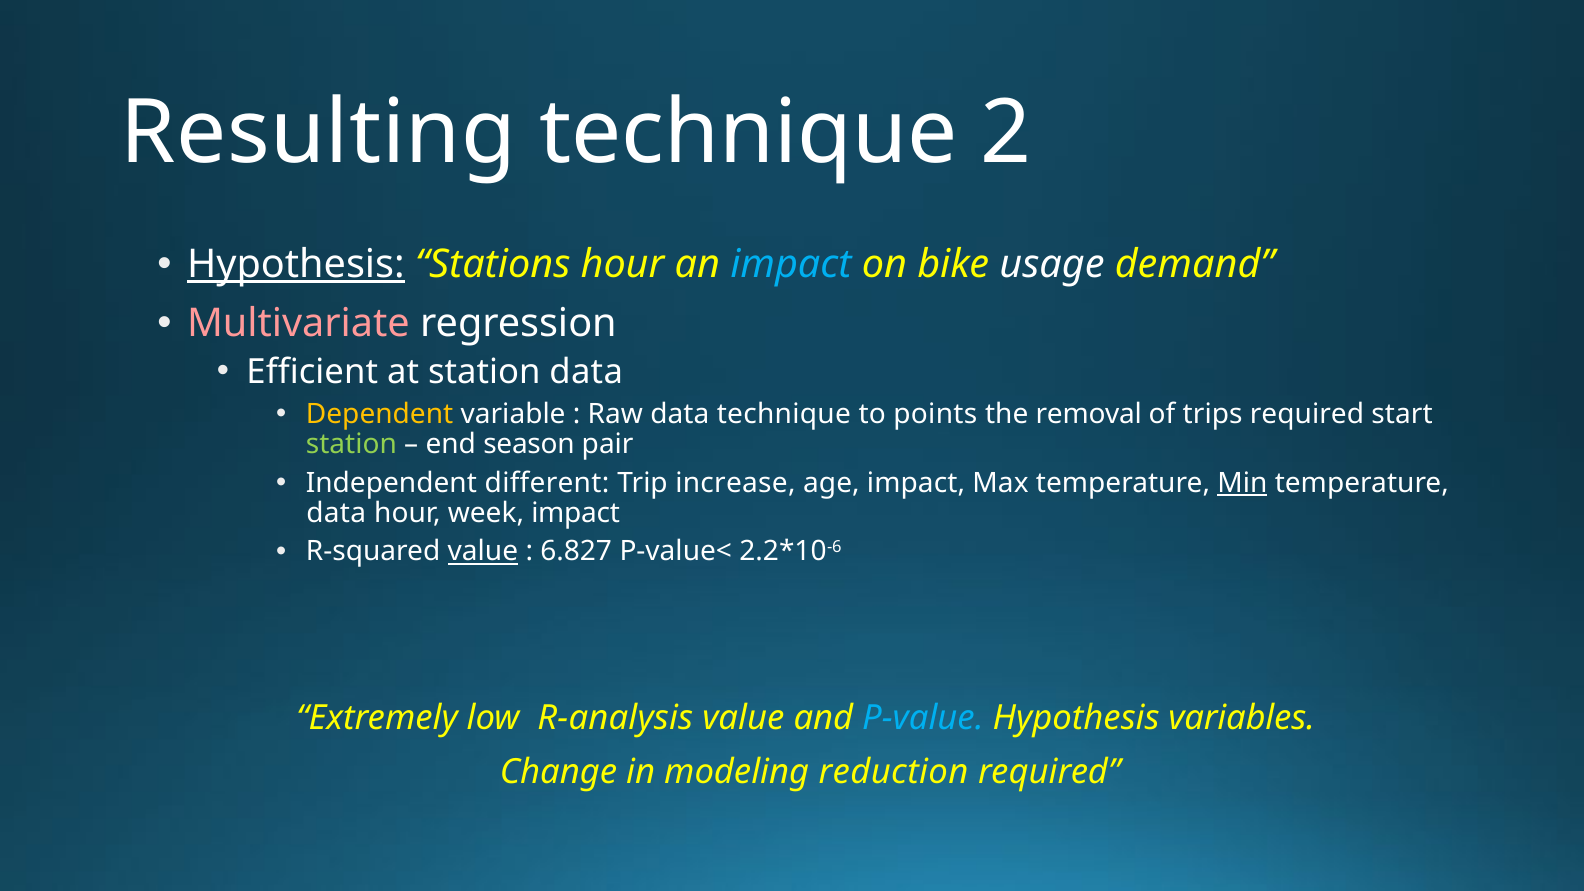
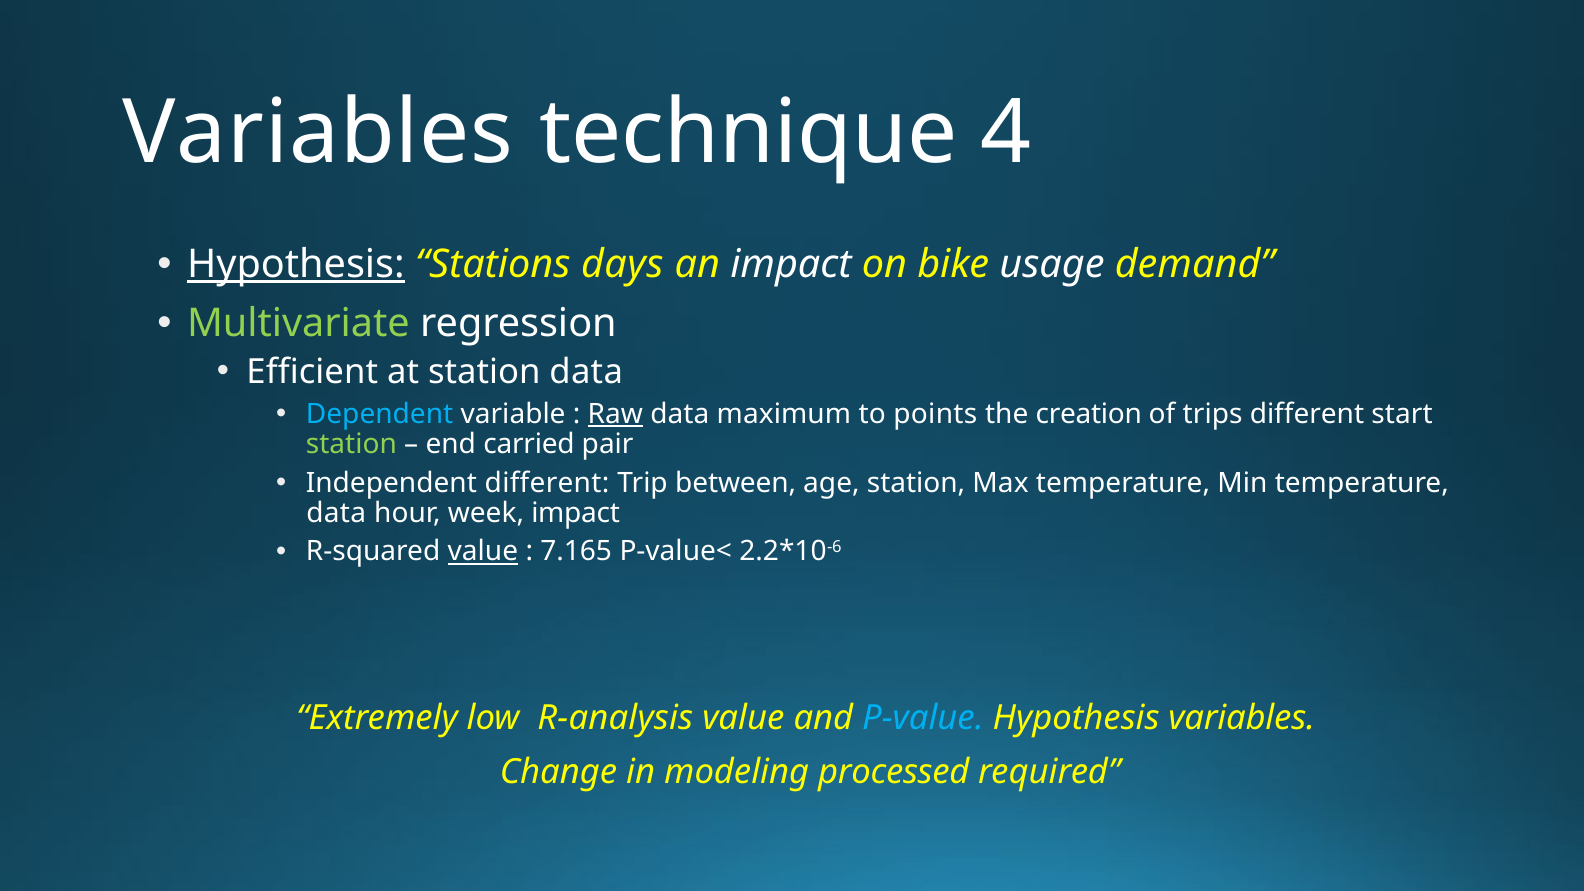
Resulting: Resulting -> Variables (318, 133)
2: 2 -> 4 (1006, 133)
Stations hour: hour -> days (622, 264)
impact colour: light blue -> white (791, 264)
Multivariate colour: pink -> light green (298, 324)
Dependent colour: yellow -> light blue (380, 414)
Raw underline: none -> present (615, 414)
data technique: technique -> maximum (784, 414)
removal: removal -> creation (1089, 414)
trips required: required -> different (1307, 414)
season: season -> carried (529, 444)
increase: increase -> between (736, 483)
age impact: impact -> station (916, 483)
Min underline: present -> none (1242, 483)
6.827: 6.827 -> 7.165 (576, 552)
reduction: reduction -> processed (894, 772)
